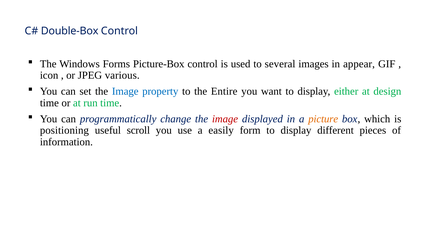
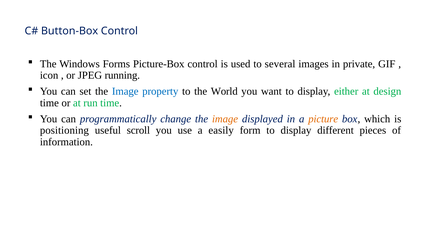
Double-Box: Double-Box -> Button-Box (70, 31)
appear: appear -> private (359, 64)
various: various -> running (122, 75)
Entire: Entire -> World (224, 91)
image colour: red -> orange (225, 119)
